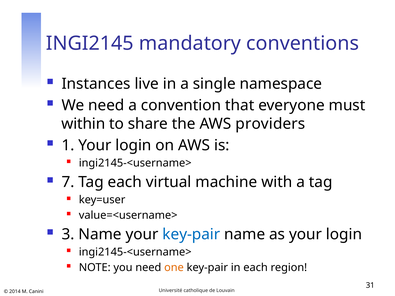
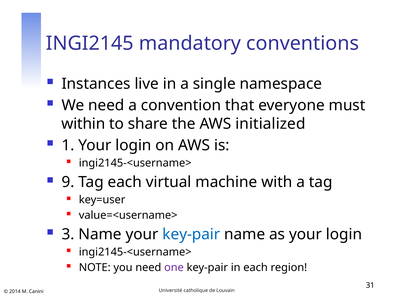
providers: providers -> initialized (270, 124)
7: 7 -> 9 (68, 182)
one colour: orange -> purple (174, 268)
